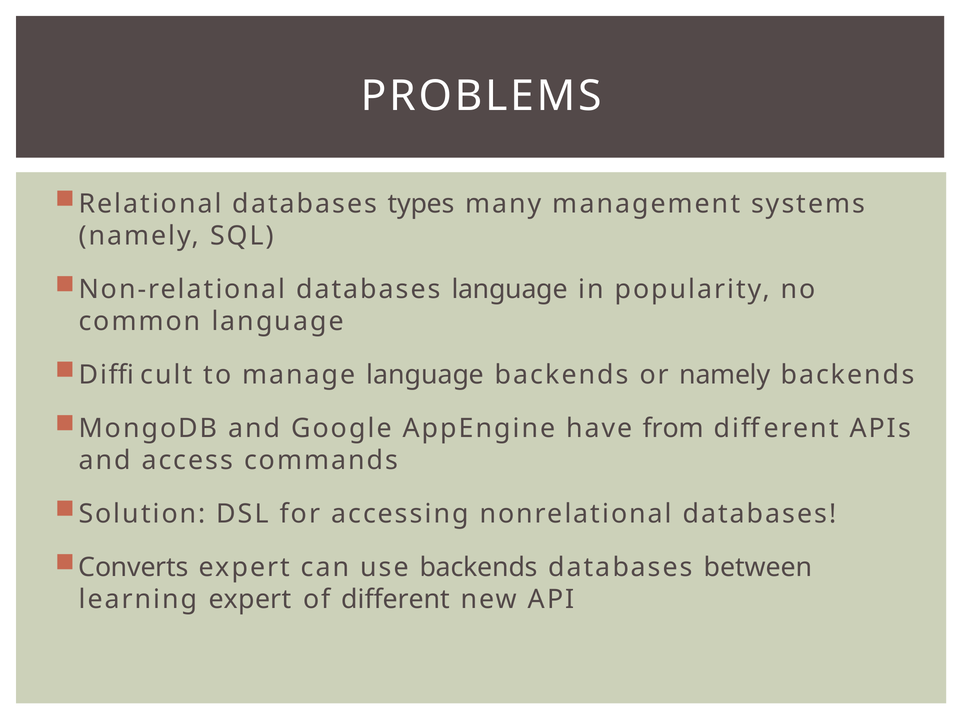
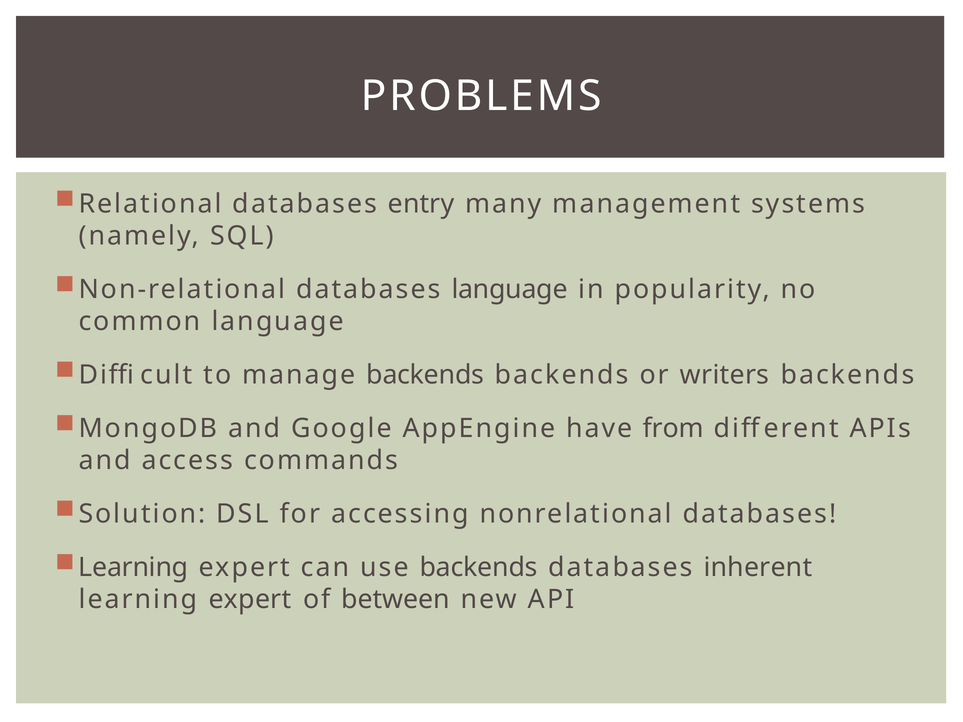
types: types -> entry (421, 204)
manage language: language -> backends (425, 375)
or namely: namely -> writers (725, 375)
Converts: Converts -> Learning (133, 568)
between: between -> inherent (758, 568)
of different: different -> between (396, 600)
